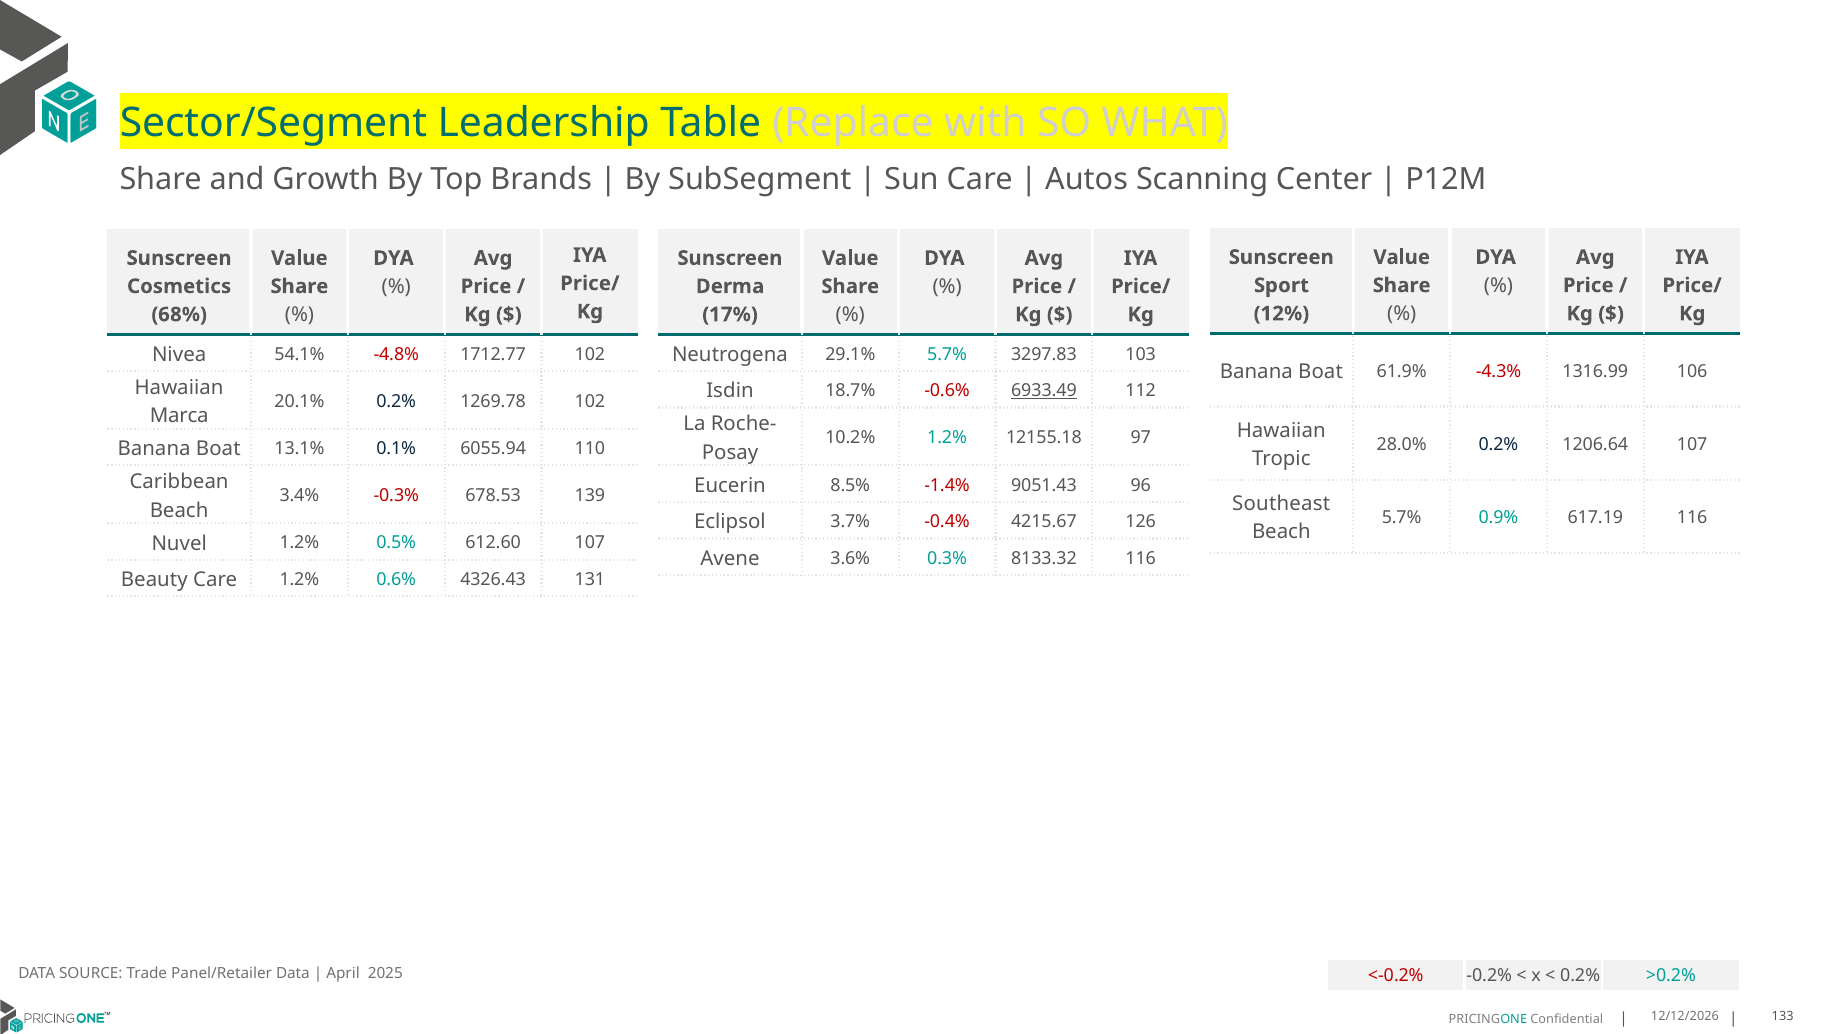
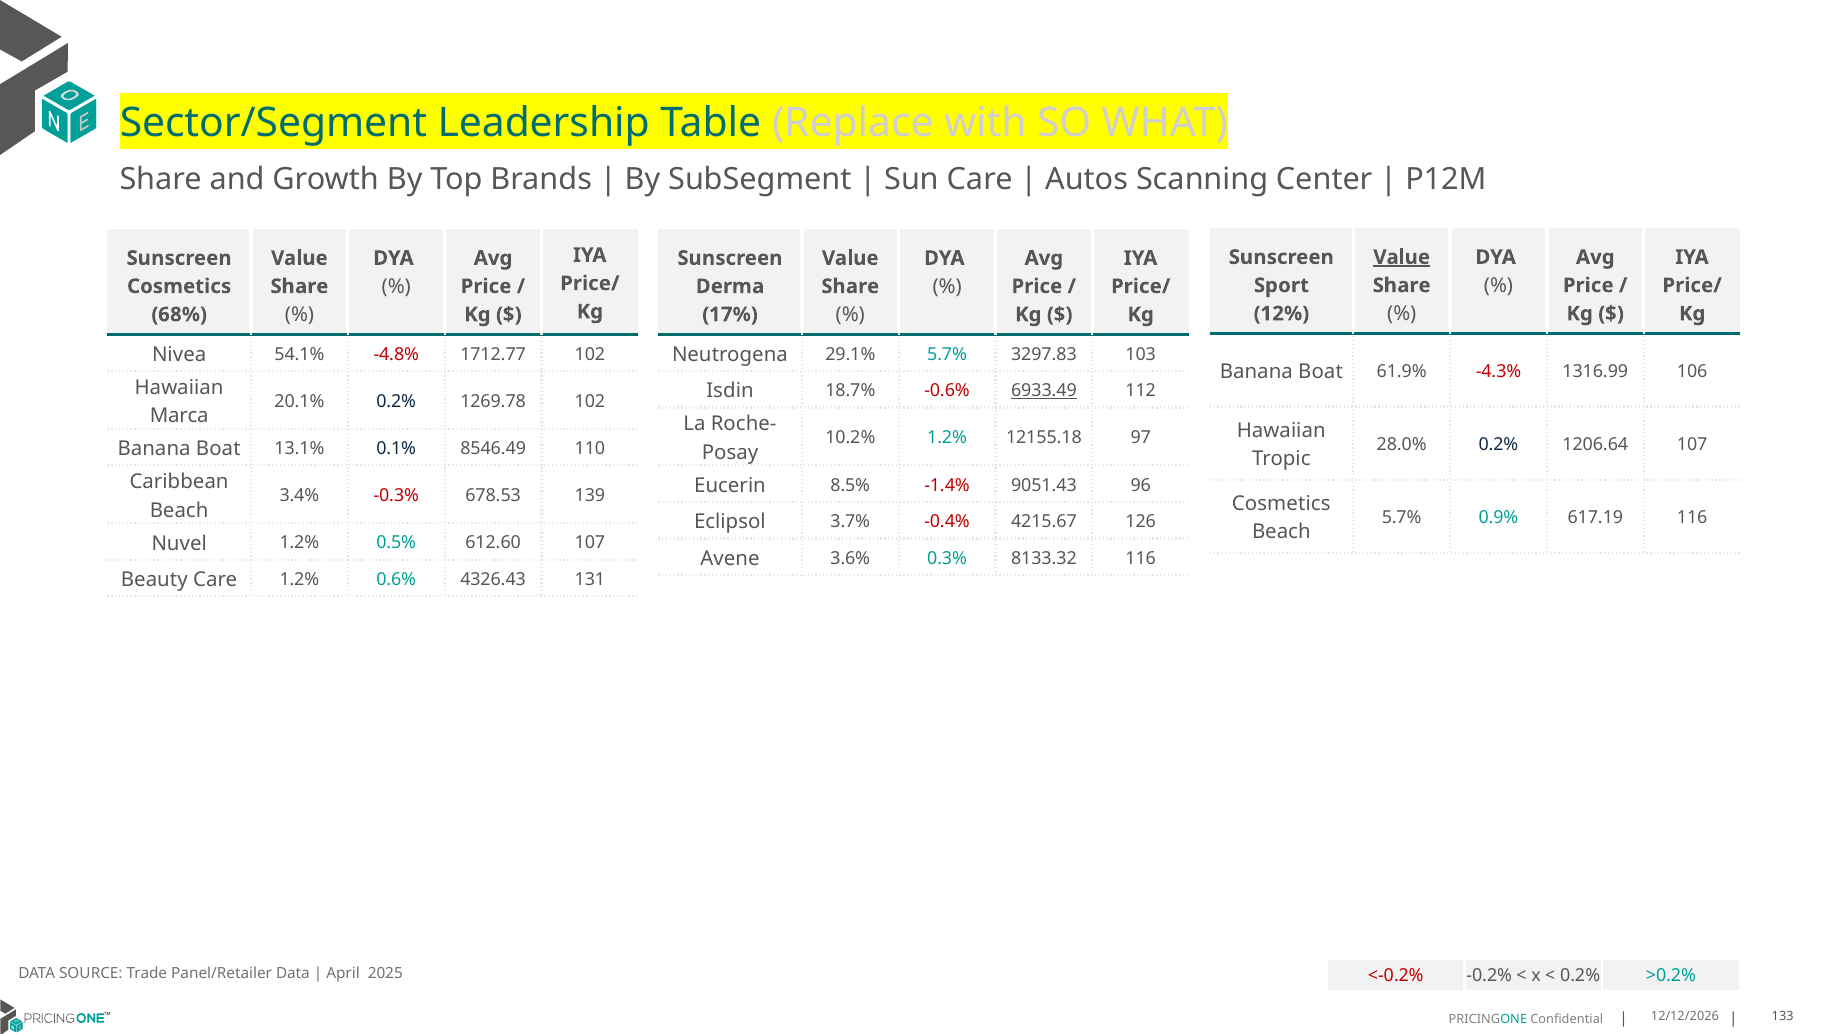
Value underline: none -> present (1402, 257)
6055.94: 6055.94 -> 8546.49 (493, 449)
Southeast: Southeast -> Cosmetics (1281, 504)
